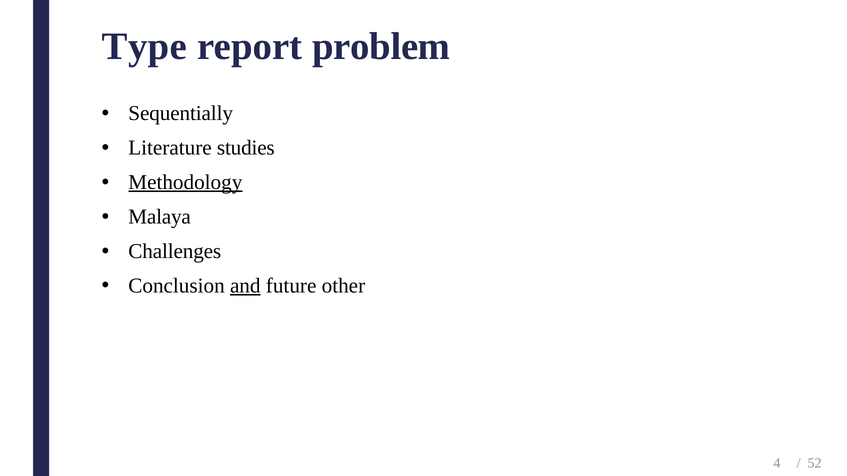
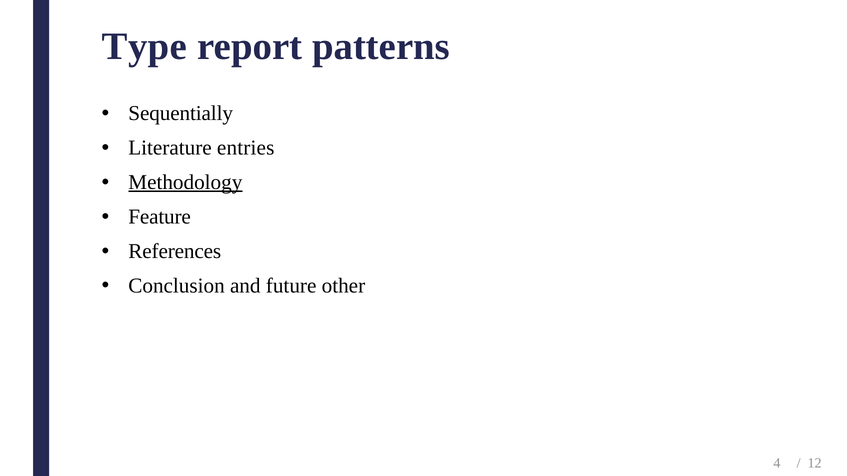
problem: problem -> patterns (381, 47)
studies: studies -> entries (246, 148)
Malaya: Malaya -> Feature (160, 217)
Challenges: Challenges -> References (175, 251)
and underline: present -> none (245, 286)
52: 52 -> 12 (815, 463)
